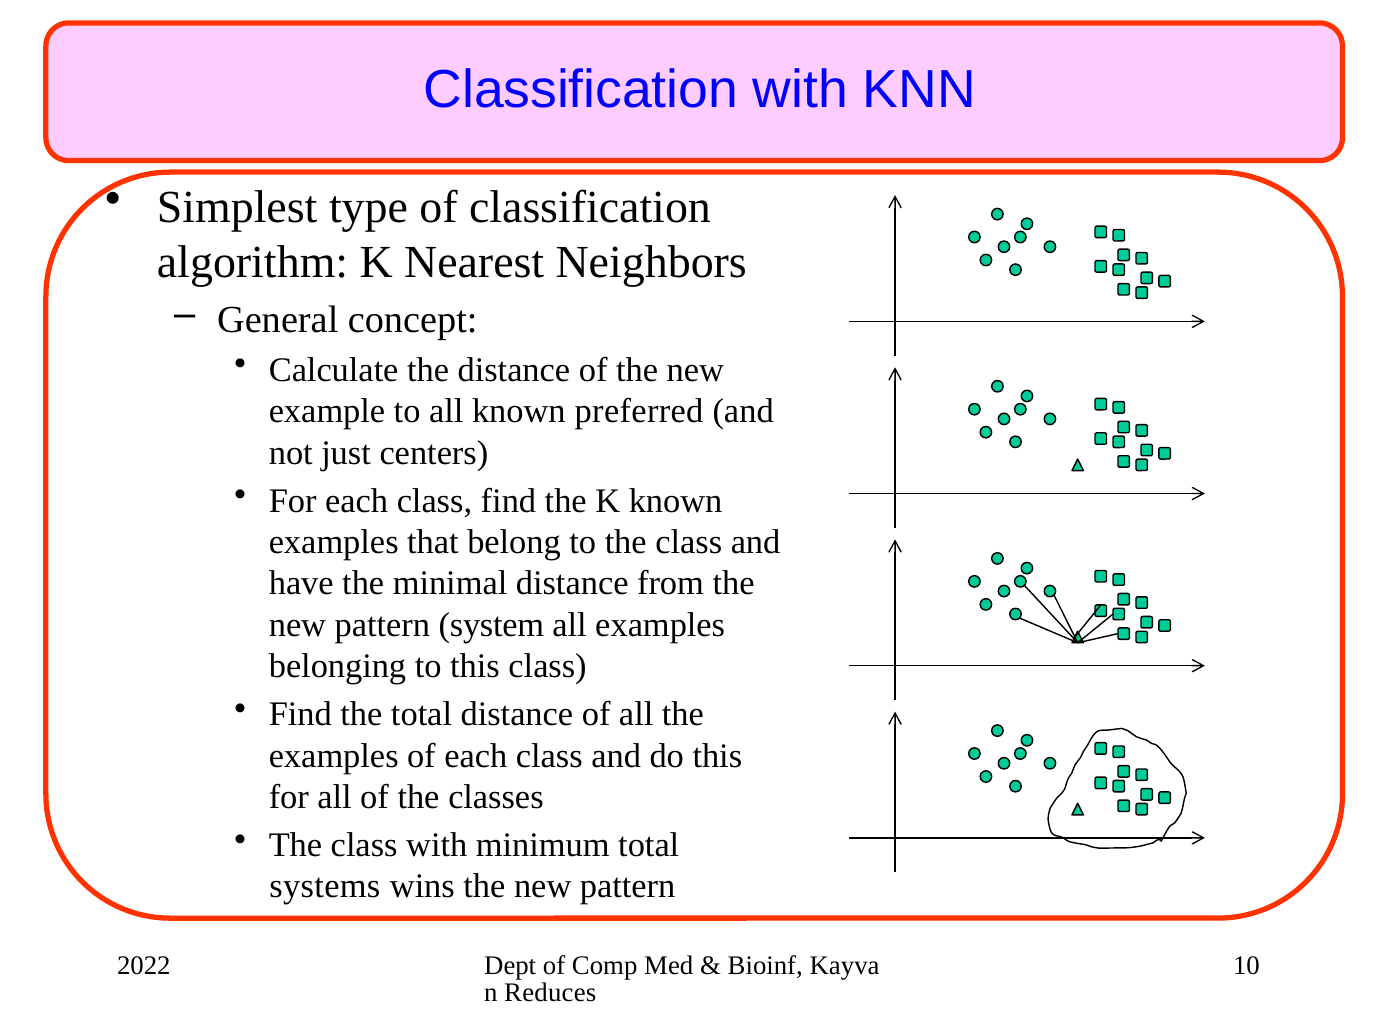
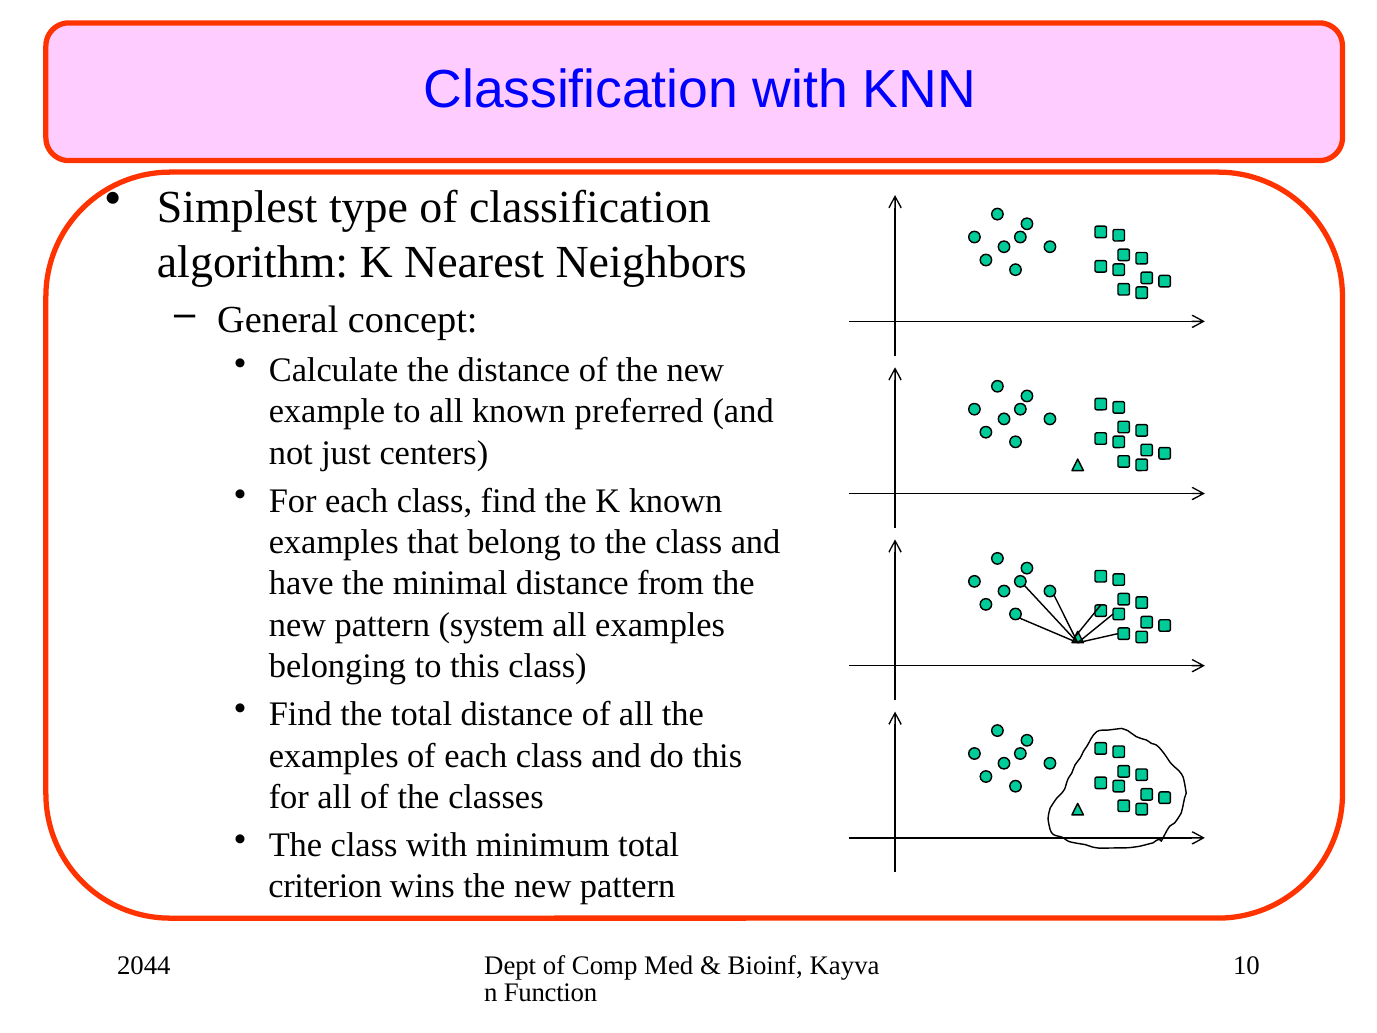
systems: systems -> criterion (325, 886)
2022: 2022 -> 2044 (144, 966)
Reduces: Reduces -> Function (551, 993)
